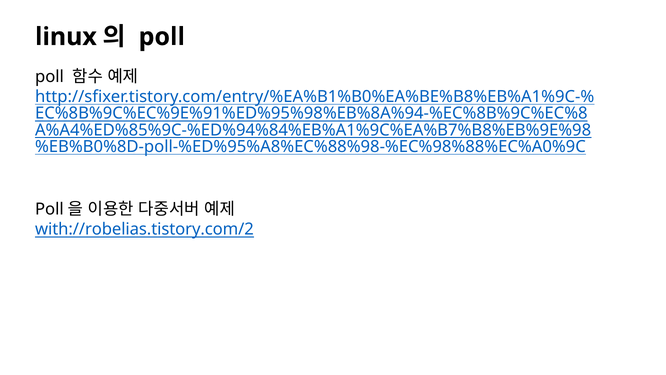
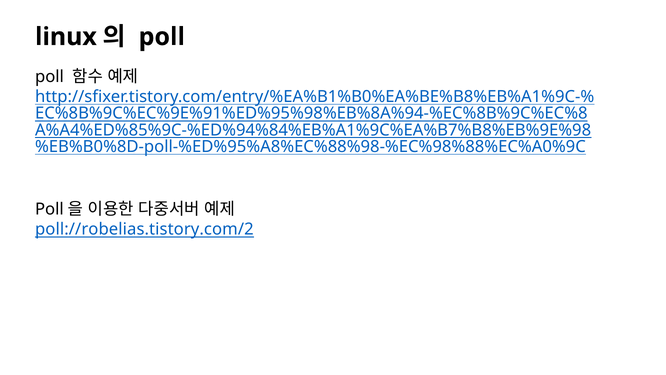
with://robelias.tistory.com/2: with://robelias.tistory.com/2 -> poll://robelias.tistory.com/2 (144, 229)
